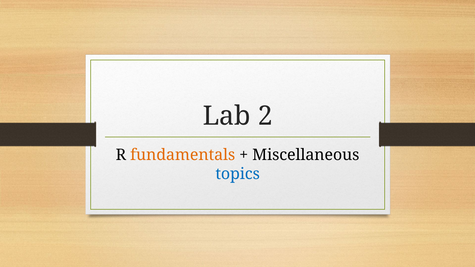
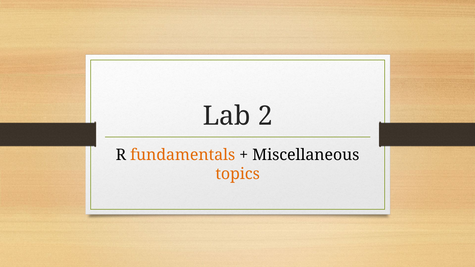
topics colour: blue -> orange (238, 174)
